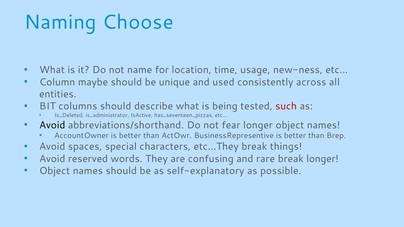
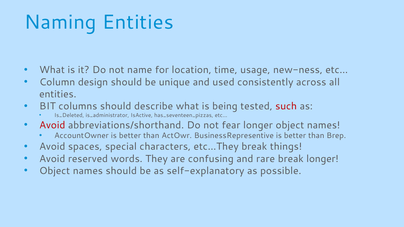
Naming Choose: Choose -> Entities (138, 22)
maybe: maybe -> design (93, 82)
Avoid colour: black -> red (52, 125)
